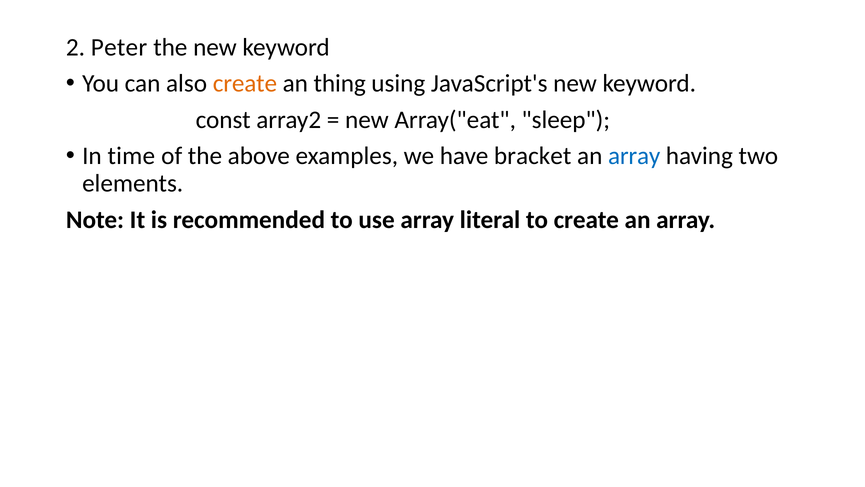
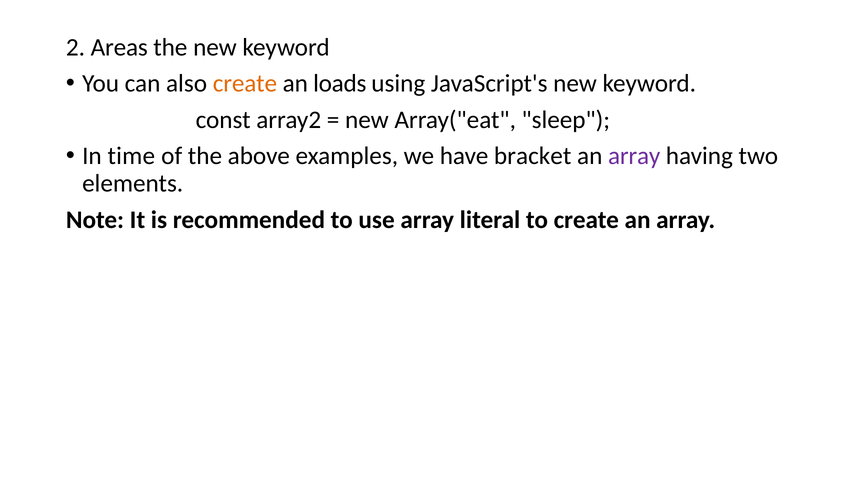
Peter: Peter -> Areas (119, 47)
thing: thing -> loads (340, 83)
array colour: blue -> purple (634, 156)
